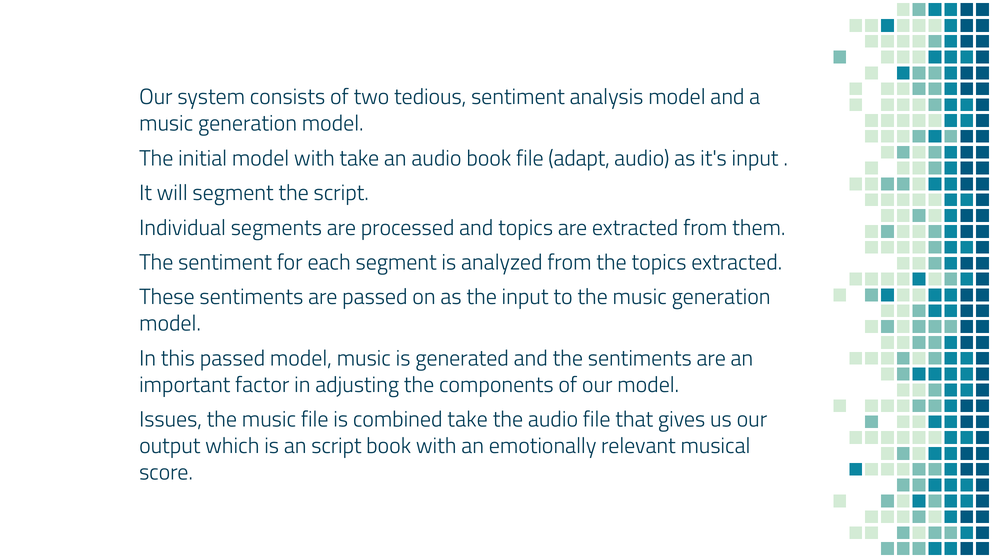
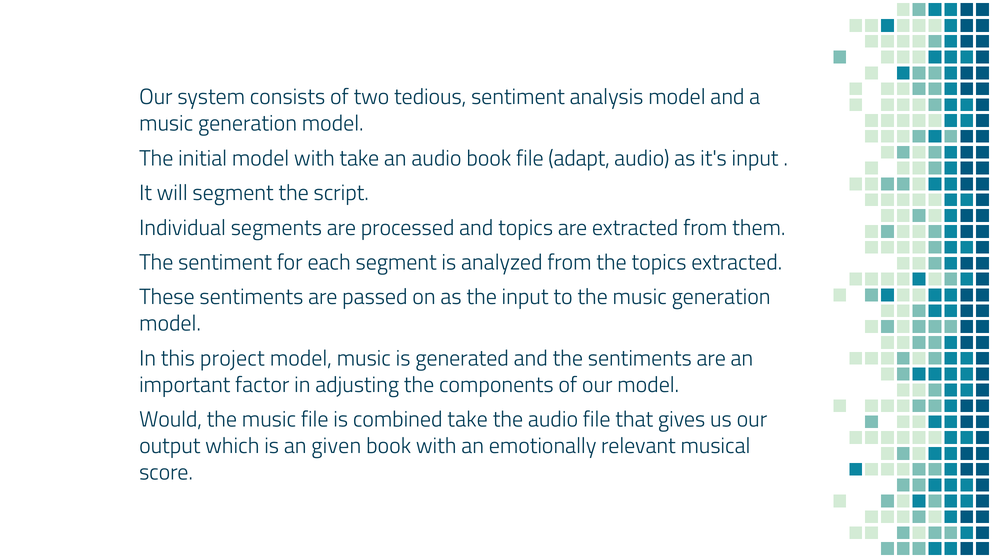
this passed: passed -> project (232, 358)
Issues: Issues -> Would (171, 420)
an script: script -> given (336, 446)
